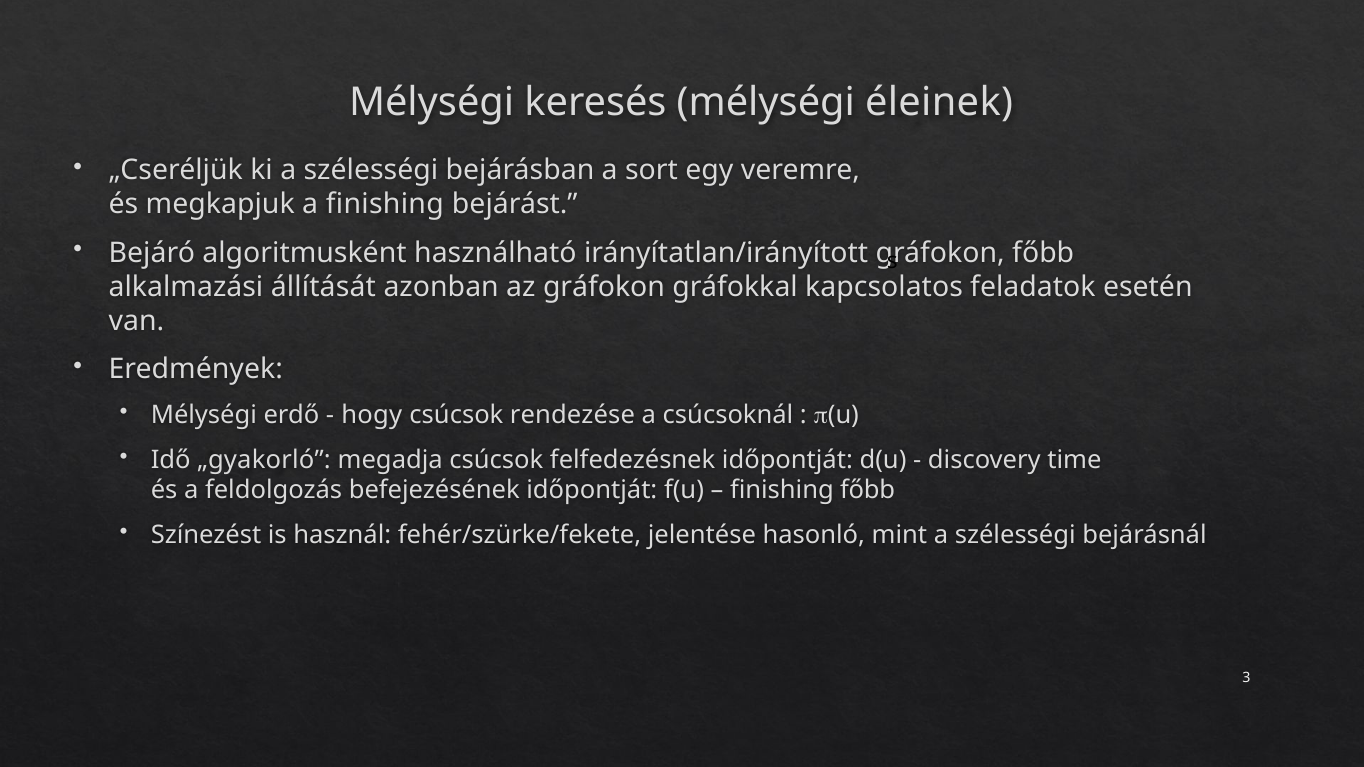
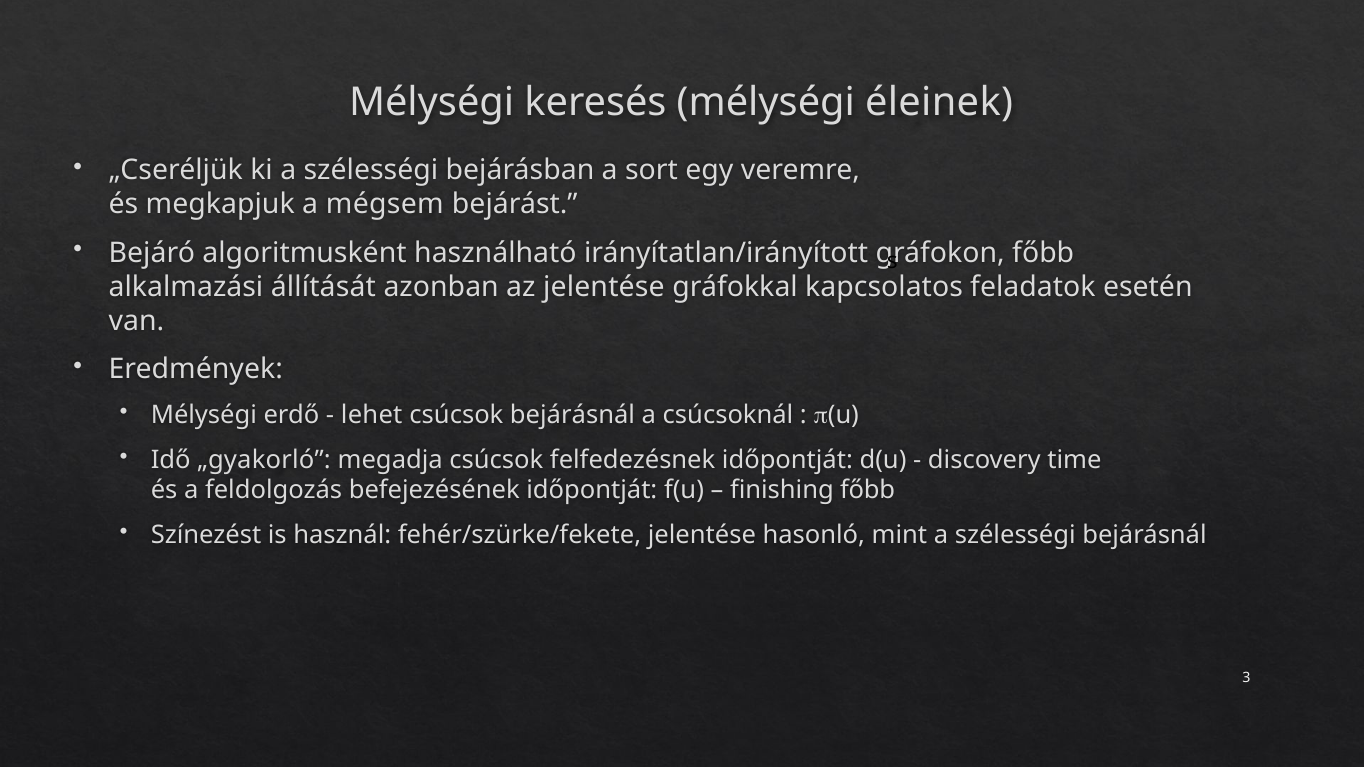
a finishing: finishing -> mégsem (385, 205)
az gráfokon: gráfokon -> jelentése (604, 287)
hogy: hogy -> lehet (372, 416)
csúcsok rendezése: rendezése -> bejárásnál (573, 416)
